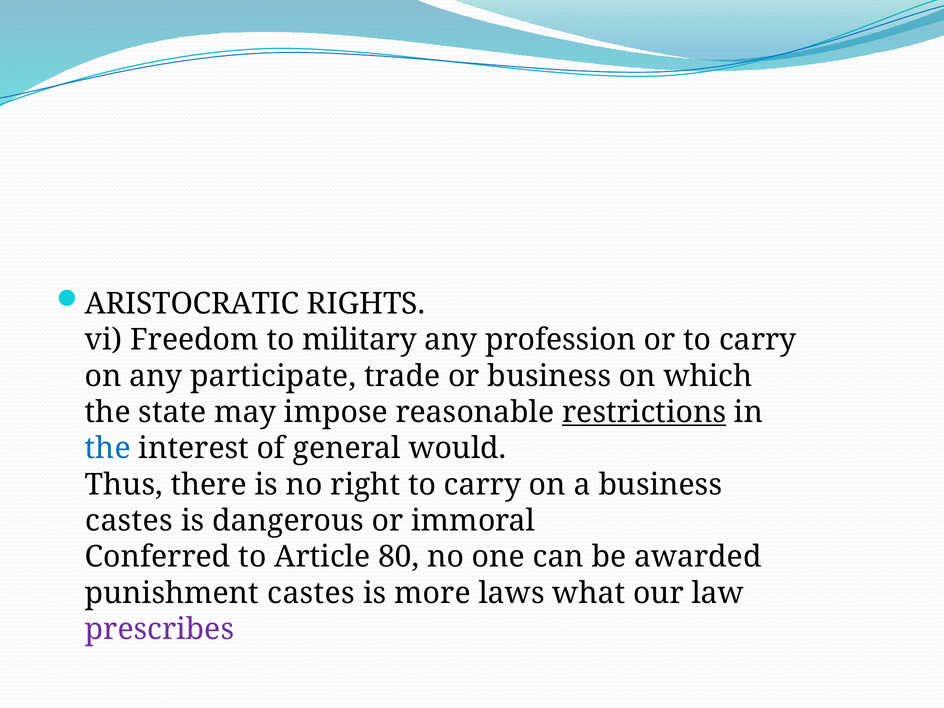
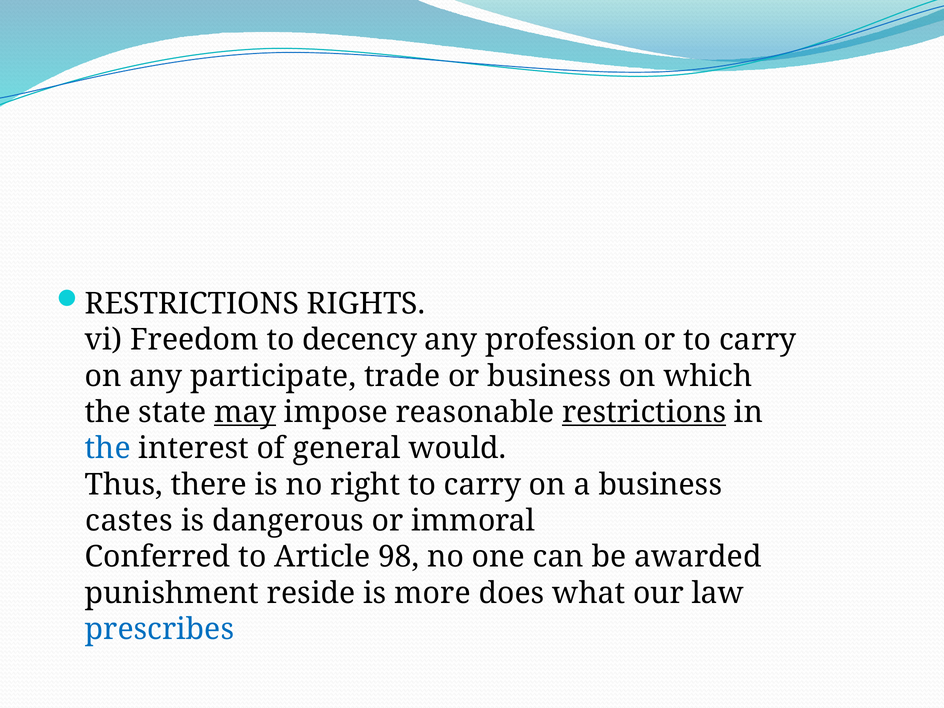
ARISTOCRATIC: ARISTOCRATIC -> RESTRICTIONS (192, 304)
military: military -> decency (360, 340)
may underline: none -> present (245, 412)
80: 80 -> 98 (399, 557)
punishment castes: castes -> reside (311, 593)
laws: laws -> does (512, 593)
prescribes colour: purple -> blue (159, 629)
